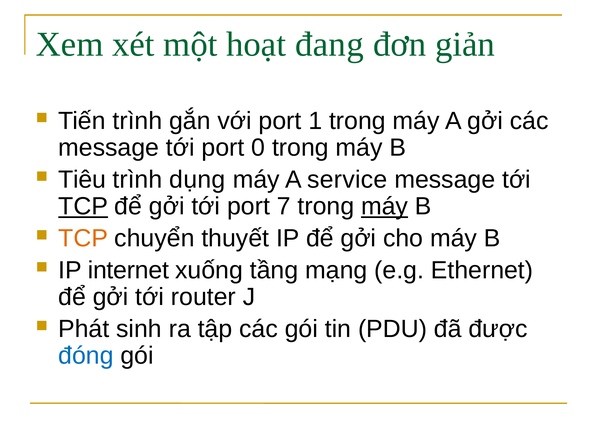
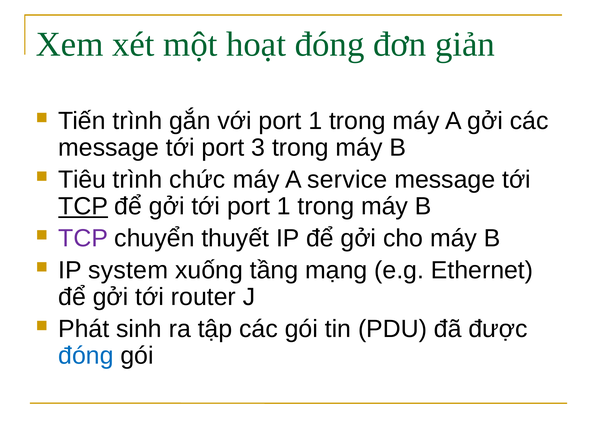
hoạt đang: đang -> đóng (330, 44)
0: 0 -> 3 (258, 148)
dụng: dụng -> chức (197, 179)
tới port 7: 7 -> 1 (284, 206)
máy underline: present -> none (385, 206)
TCP colour: orange -> purple (83, 238)
internet: internet -> system (128, 270)
